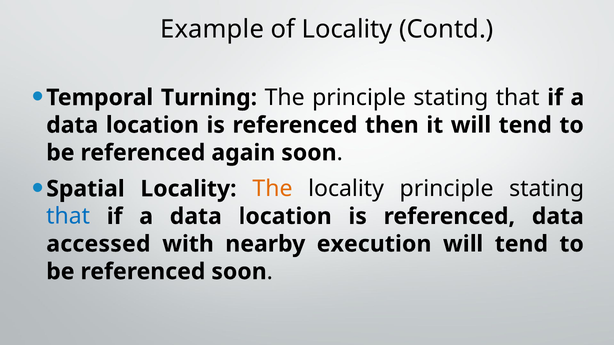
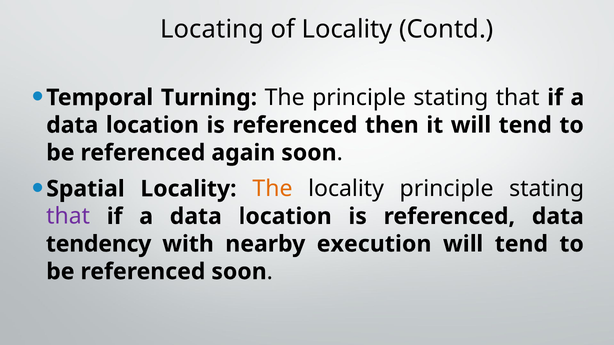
Example: Example -> Locating (212, 30)
that colour: blue -> purple (68, 217)
accessed: accessed -> tendency (99, 244)
